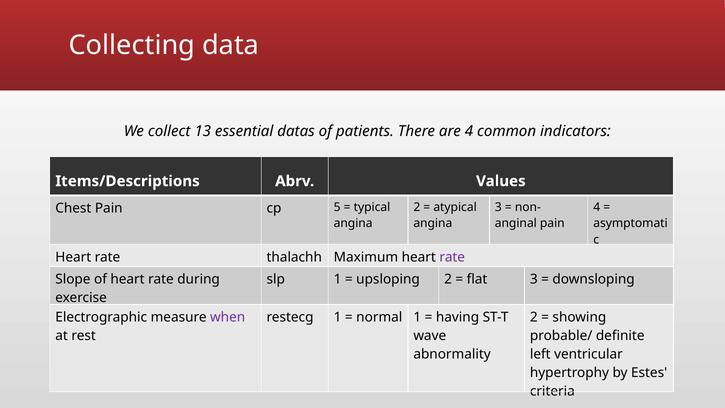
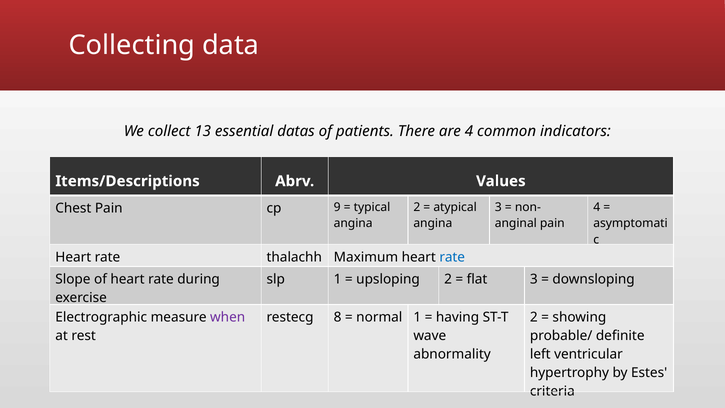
5: 5 -> 9 (337, 207)
rate colour: purple -> blue (452, 257)
restecg 1: 1 -> 8 (338, 317)
